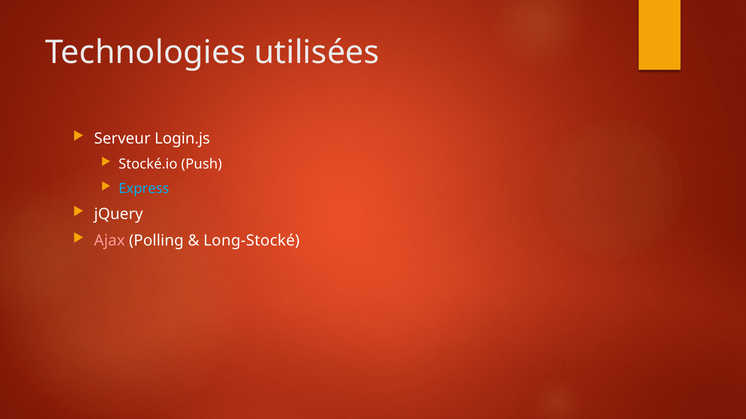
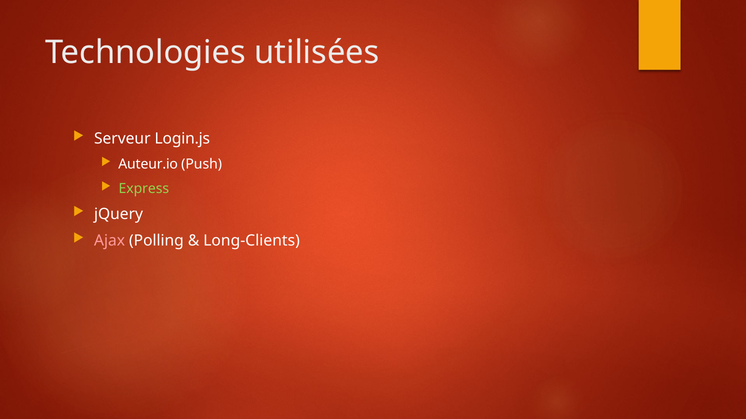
Stocké.io: Stocké.io -> Auteur.io (148, 164)
Express colour: light blue -> light green (144, 189)
Long-Stocké: Long-Stocké -> Long-Clients (252, 241)
